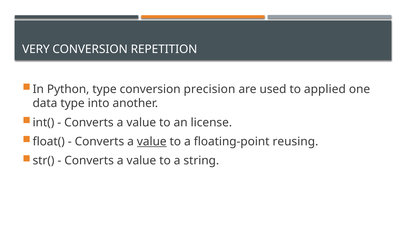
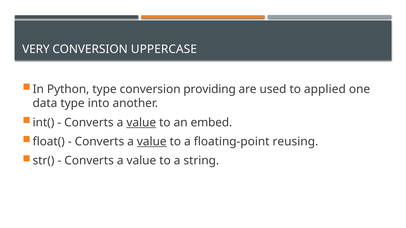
REPETITION: REPETITION -> UPPERCASE (164, 49)
precision: precision -> providing (210, 89)
value underline: none -> present (141, 123)
license: license -> embed (211, 123)
